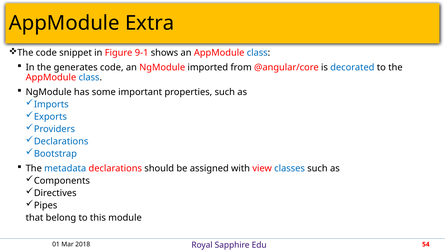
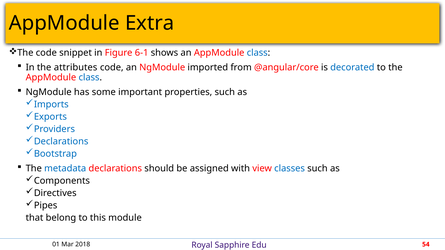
9-1: 9-1 -> 6-1 (142, 53)
generates: generates -> attributes (76, 68)
